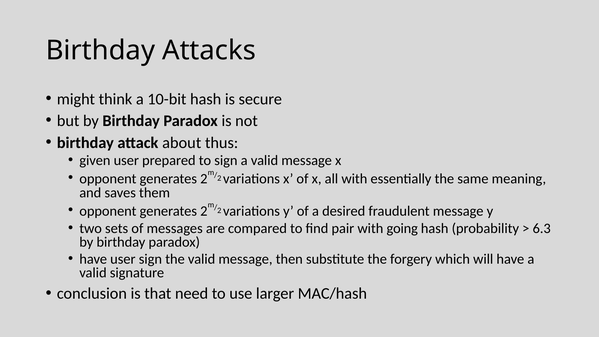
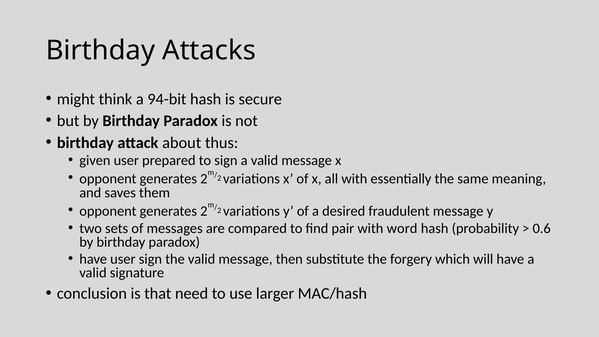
10-bit: 10-bit -> 94-bit (167, 99)
going: going -> word (402, 228)
6.3: 6.3 -> 0.6 (542, 228)
